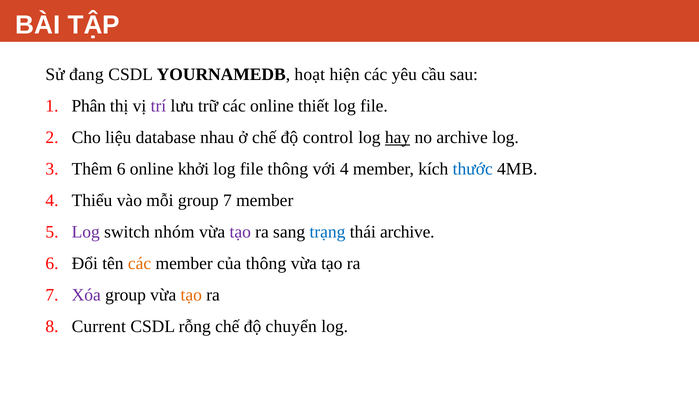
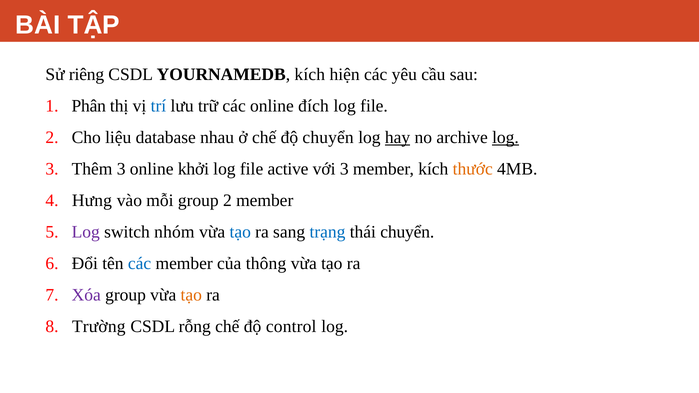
đang: đang -> riêng (87, 75)
YOURNAMEDB hoạt: hoạt -> kích (310, 75)
trí colour: purple -> blue (158, 106)
thiết: thiết -> đích (314, 106)
độ control: control -> chuyển (328, 138)
log underline: none -> present (505, 138)
Thêm 6: 6 -> 3 (121, 169)
file thông: thông -> active (288, 169)
với 4: 4 -> 3 (344, 169)
thước colour: blue -> orange (473, 169)
Thiểu: Thiểu -> Hưng (92, 201)
group 7: 7 -> 2 (227, 201)
tạo colour: purple -> blue (240, 232)
thái archive: archive -> chuyển (407, 232)
các colour: orange -> blue (140, 263)
Current: Current -> Trường (99, 326)
chuyển: chuyển -> control (291, 326)
